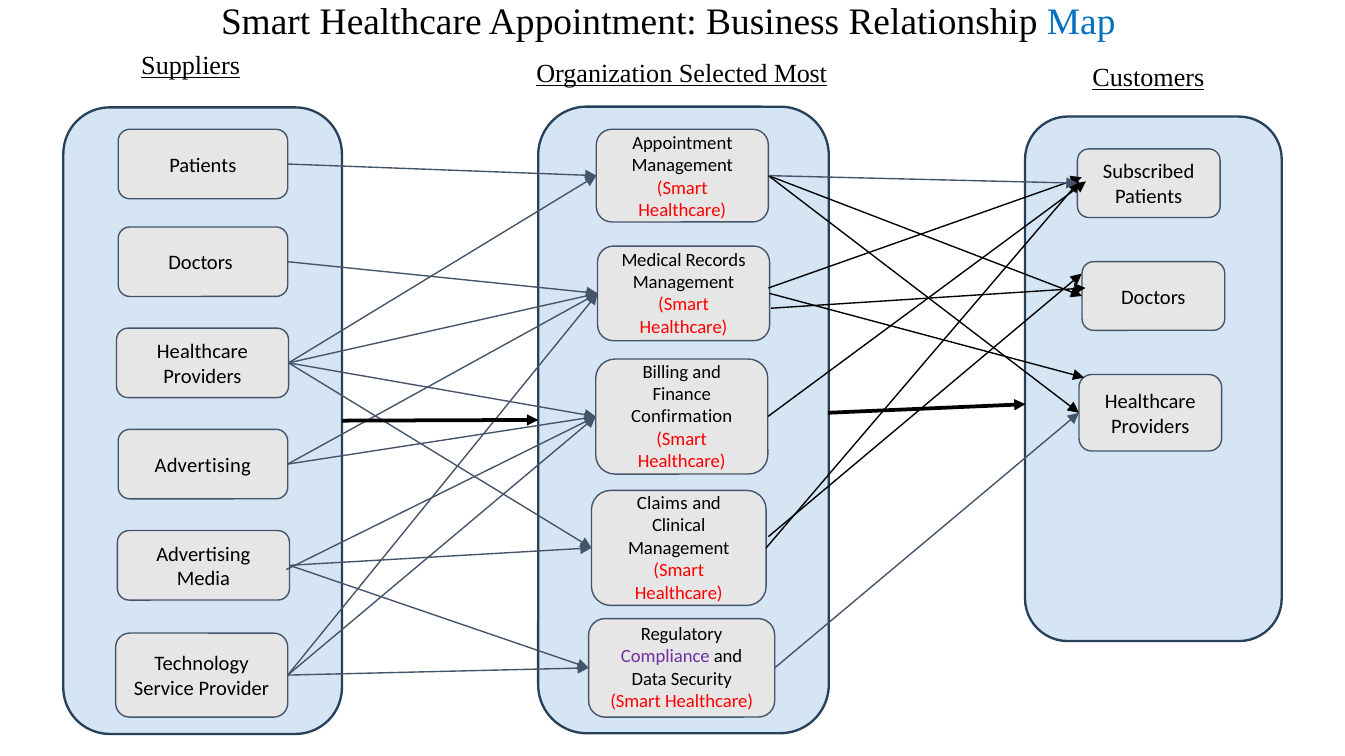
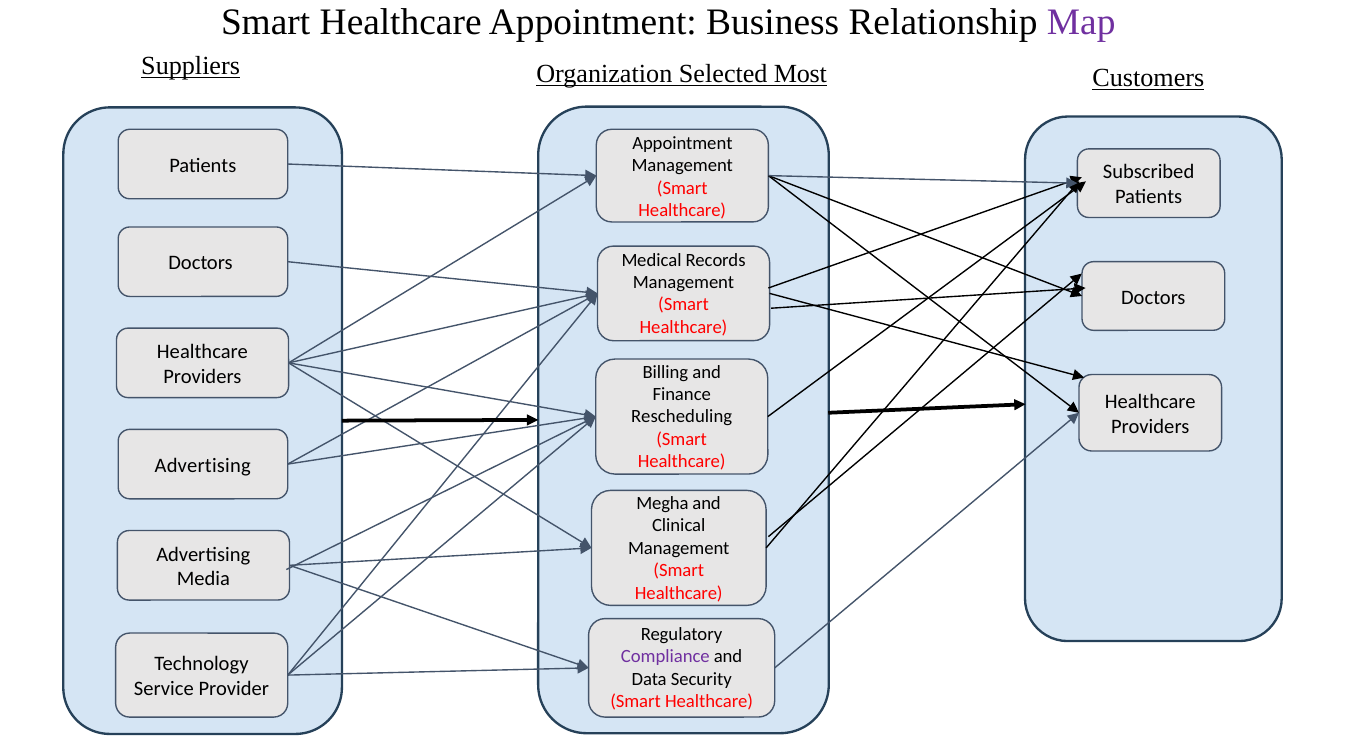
Map colour: blue -> purple (1081, 22)
Confirmation: Confirmation -> Rescheduling (682, 417)
Claims: Claims -> Megha (662, 504)
